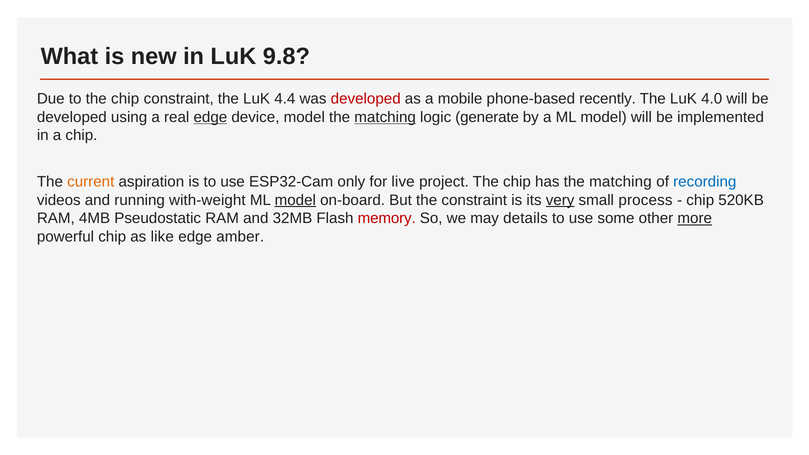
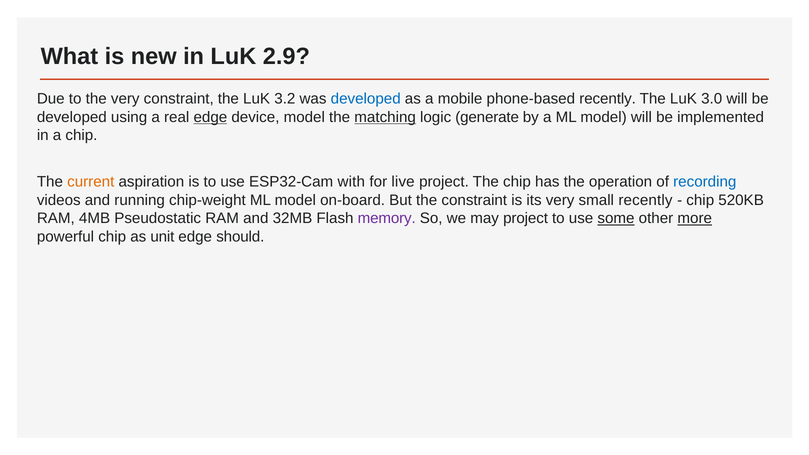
9.8: 9.8 -> 2.9 (286, 57)
to the chip: chip -> very (125, 99)
4.4: 4.4 -> 3.2 (285, 99)
developed colour: red -> blue (366, 99)
4.0: 4.0 -> 3.0 (712, 99)
only: only -> with (351, 182)
has the matching: matching -> operation (621, 182)
with-weight: with-weight -> chip-weight (207, 200)
model underline: present -> none (295, 200)
very underline: present -> none (560, 200)
small process: process -> recently (645, 200)
memory colour: red -> purple (387, 218)
may details: details -> project (526, 218)
some underline: none -> present (616, 218)
like: like -> unit (162, 237)
amber: amber -> should (240, 237)
